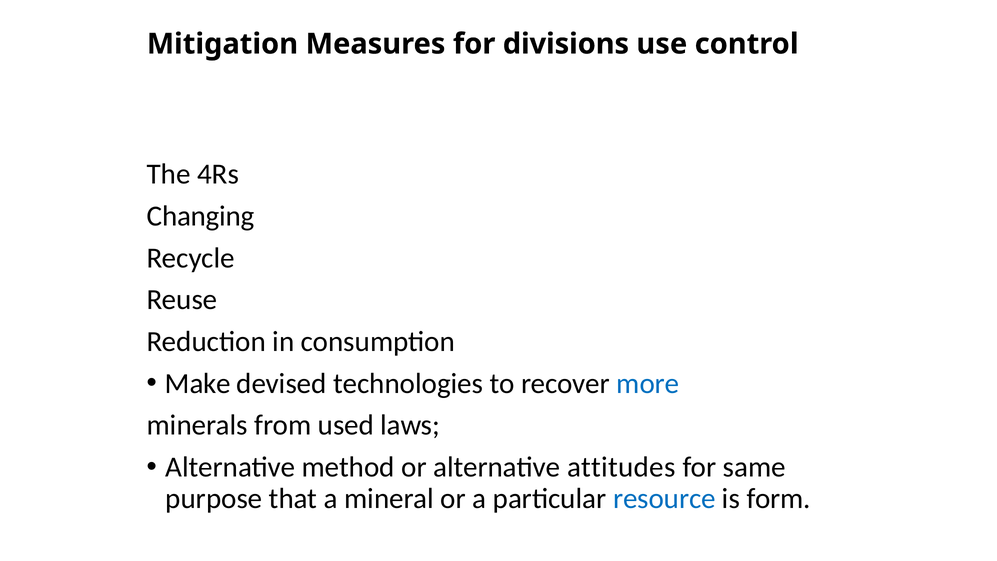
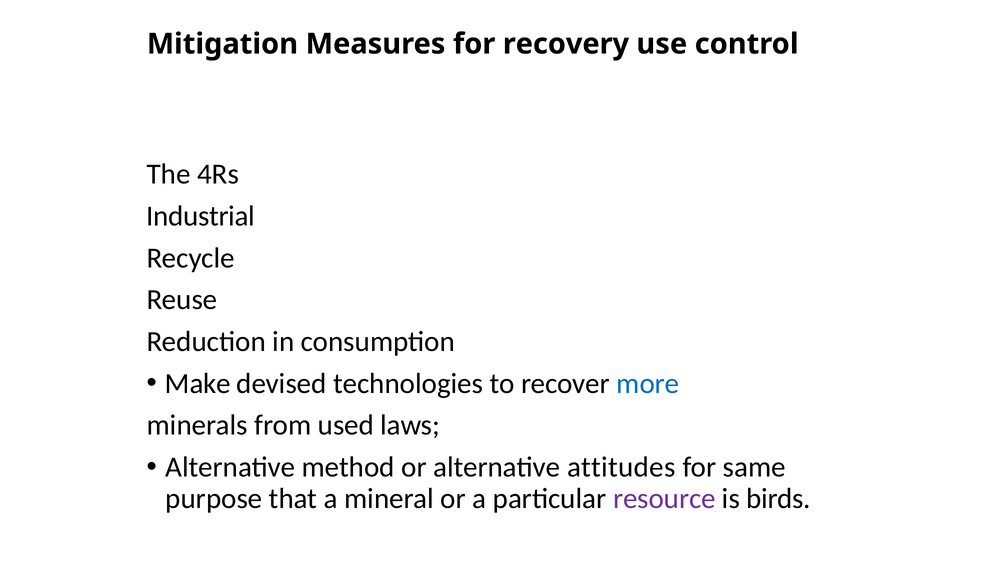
divisions: divisions -> recovery (566, 44)
Changing: Changing -> Industrial (201, 216)
resource colour: blue -> purple (664, 498)
form: form -> birds (778, 498)
